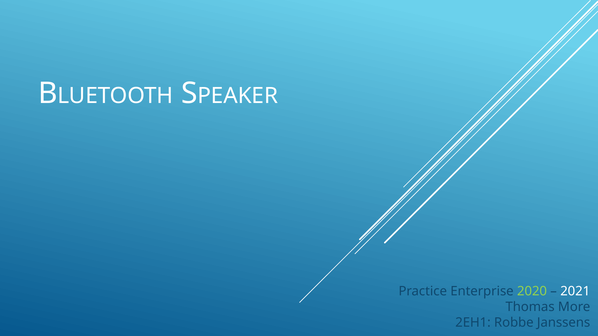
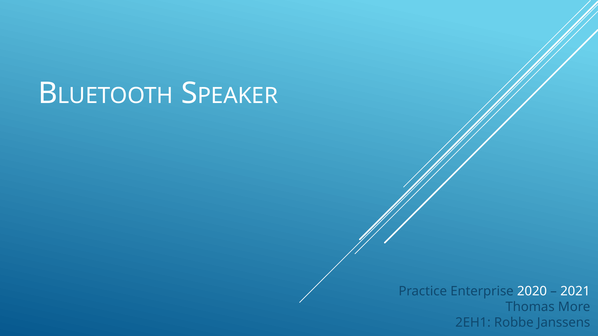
2020 colour: light green -> white (532, 291)
